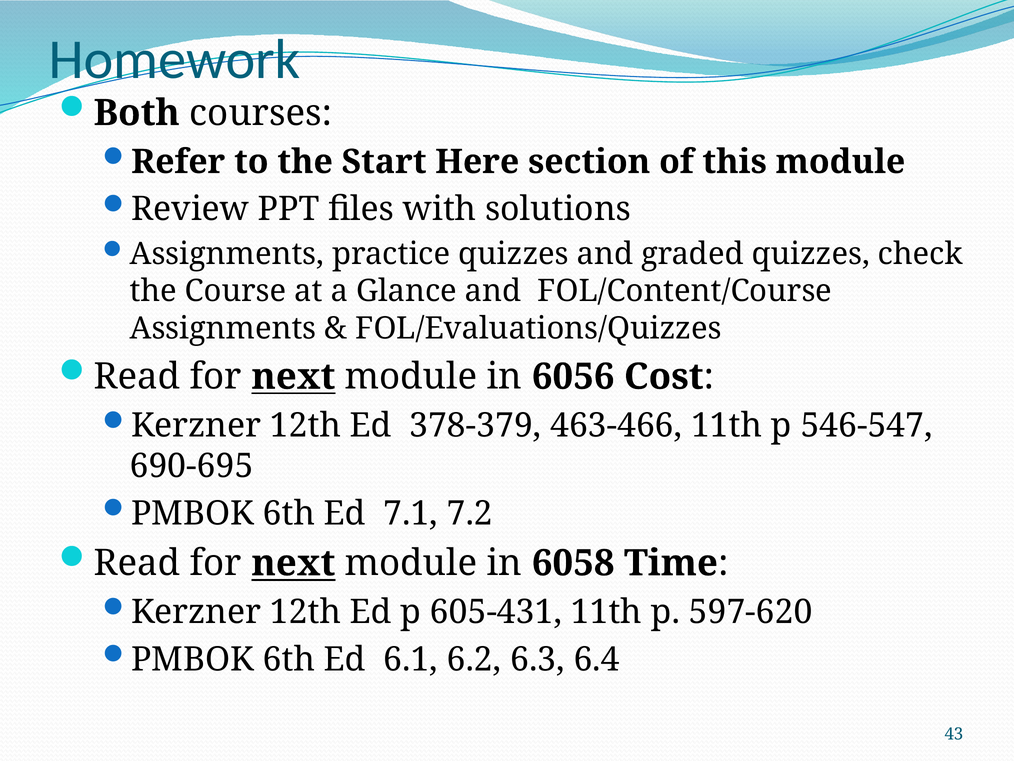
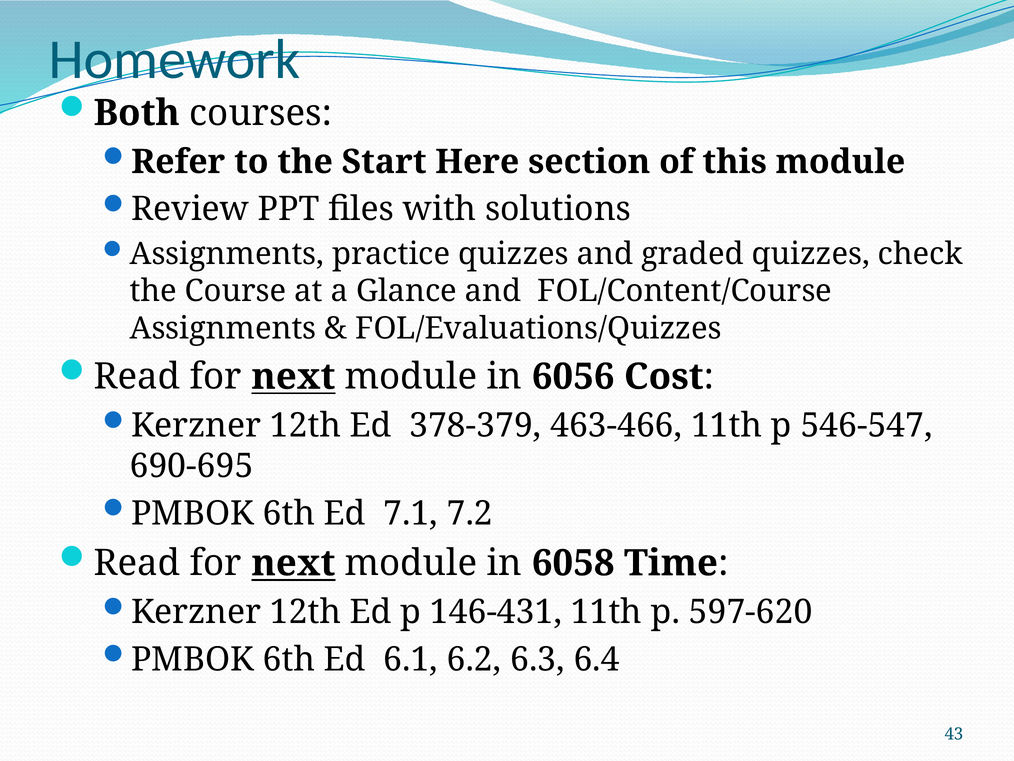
605-431: 605-431 -> 146-431 (496, 612)
